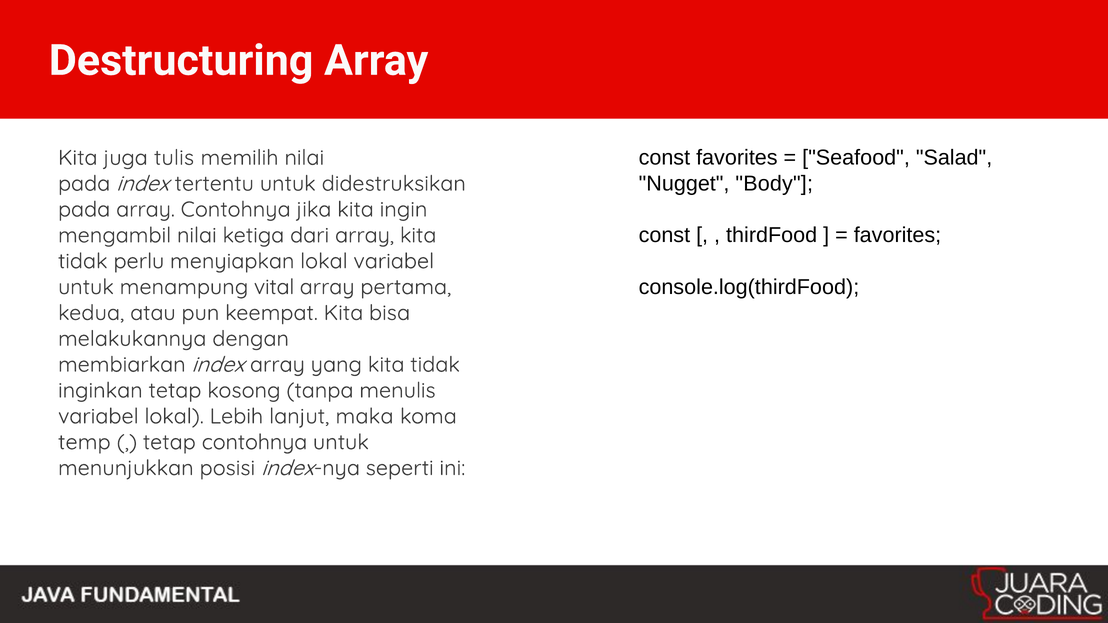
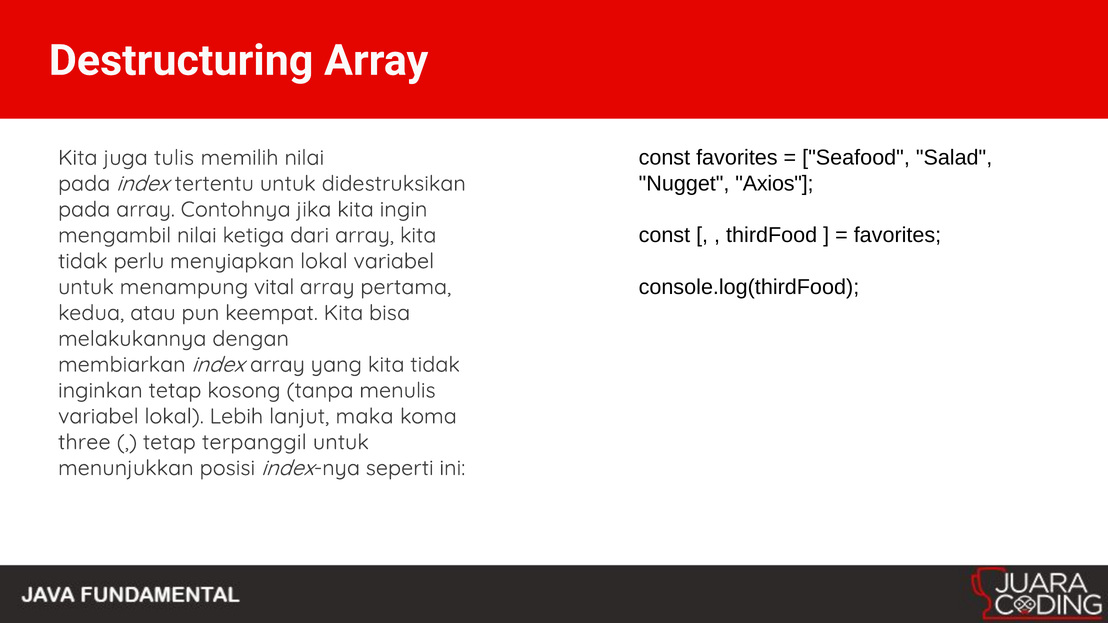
Body: Body -> Axios (774, 184)
temp: temp -> three (84, 442)
tetap contohnya: contohnya -> terpanggil (254, 442)
